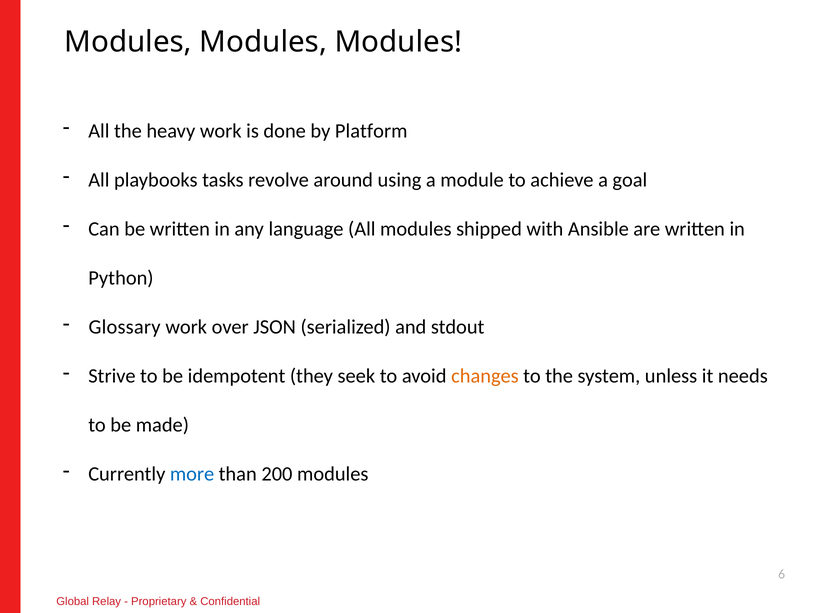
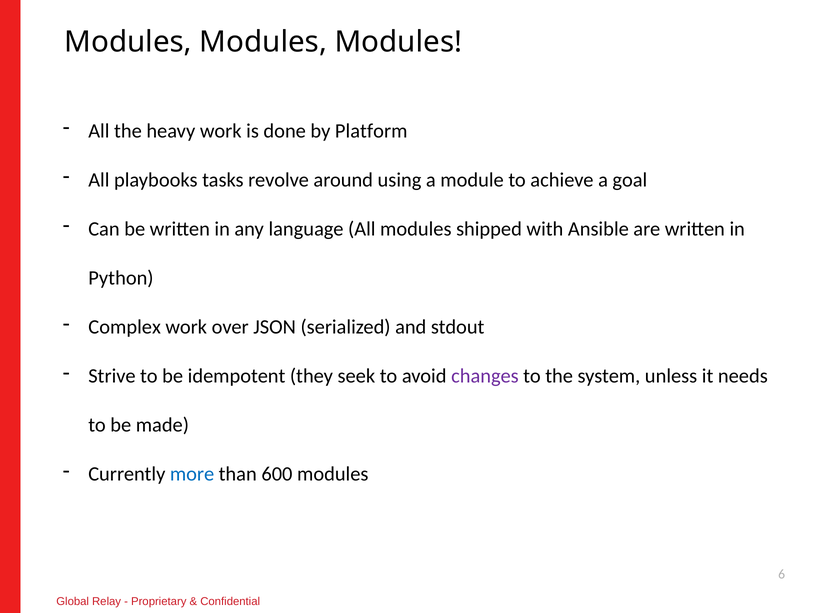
Glossary: Glossary -> Complex (125, 327)
changes colour: orange -> purple (485, 376)
200: 200 -> 600 (277, 475)
